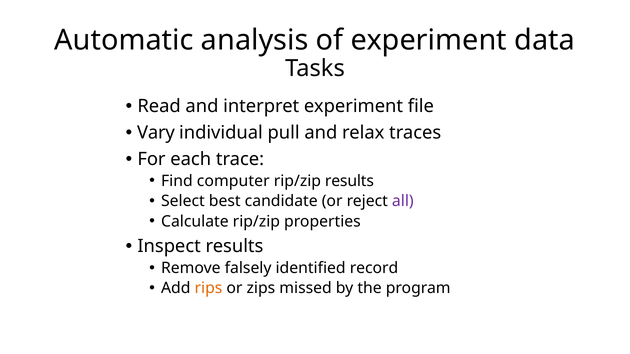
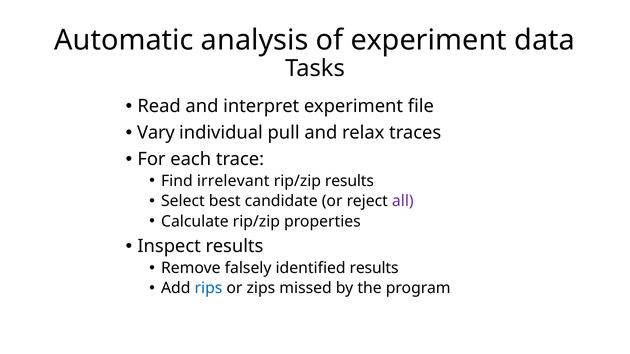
computer: computer -> irrelevant (233, 181)
identified record: record -> results (374, 268)
rips colour: orange -> blue (208, 289)
